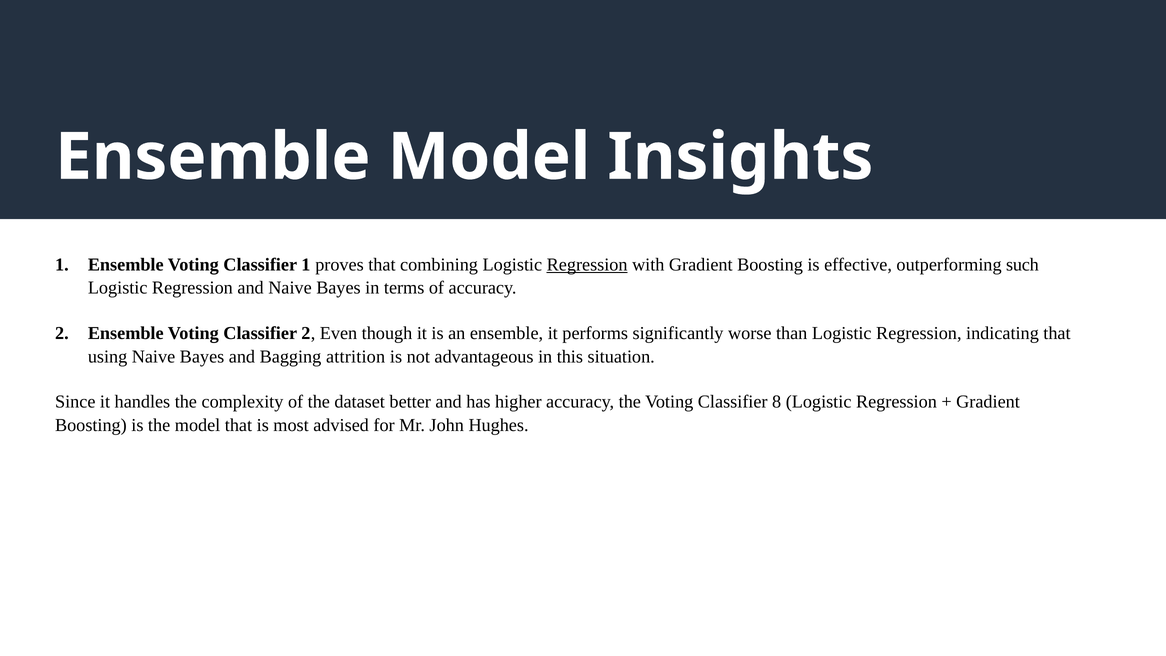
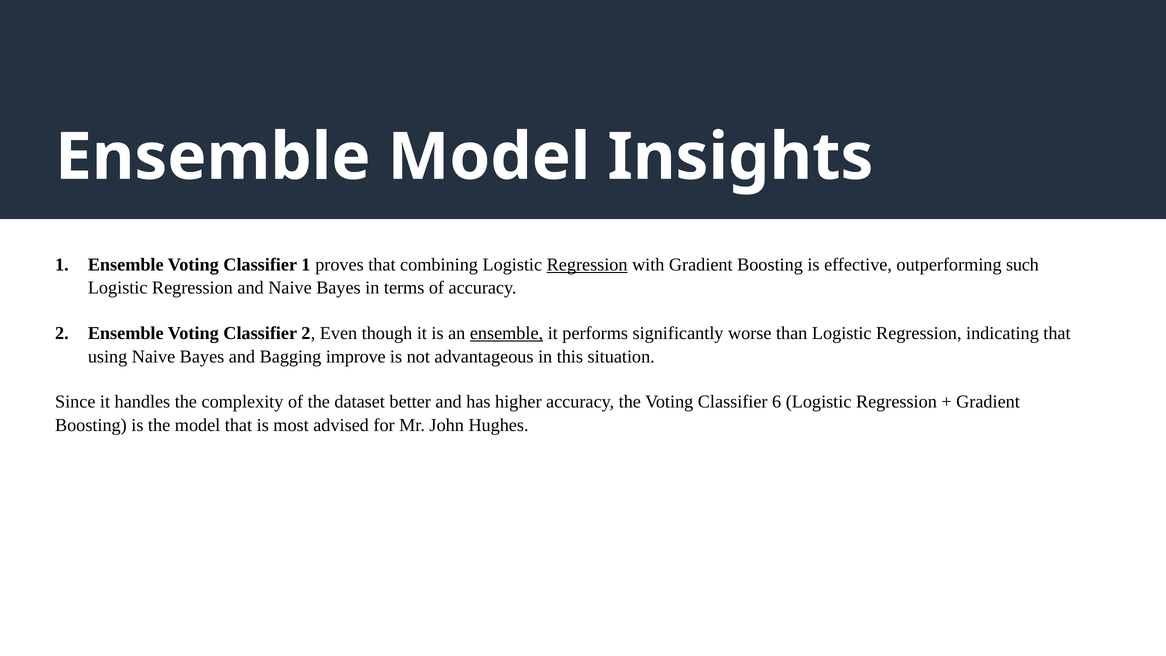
ensemble underline: none -> present (507, 333)
attrition: attrition -> improve (356, 356)
8: 8 -> 6 (777, 402)
